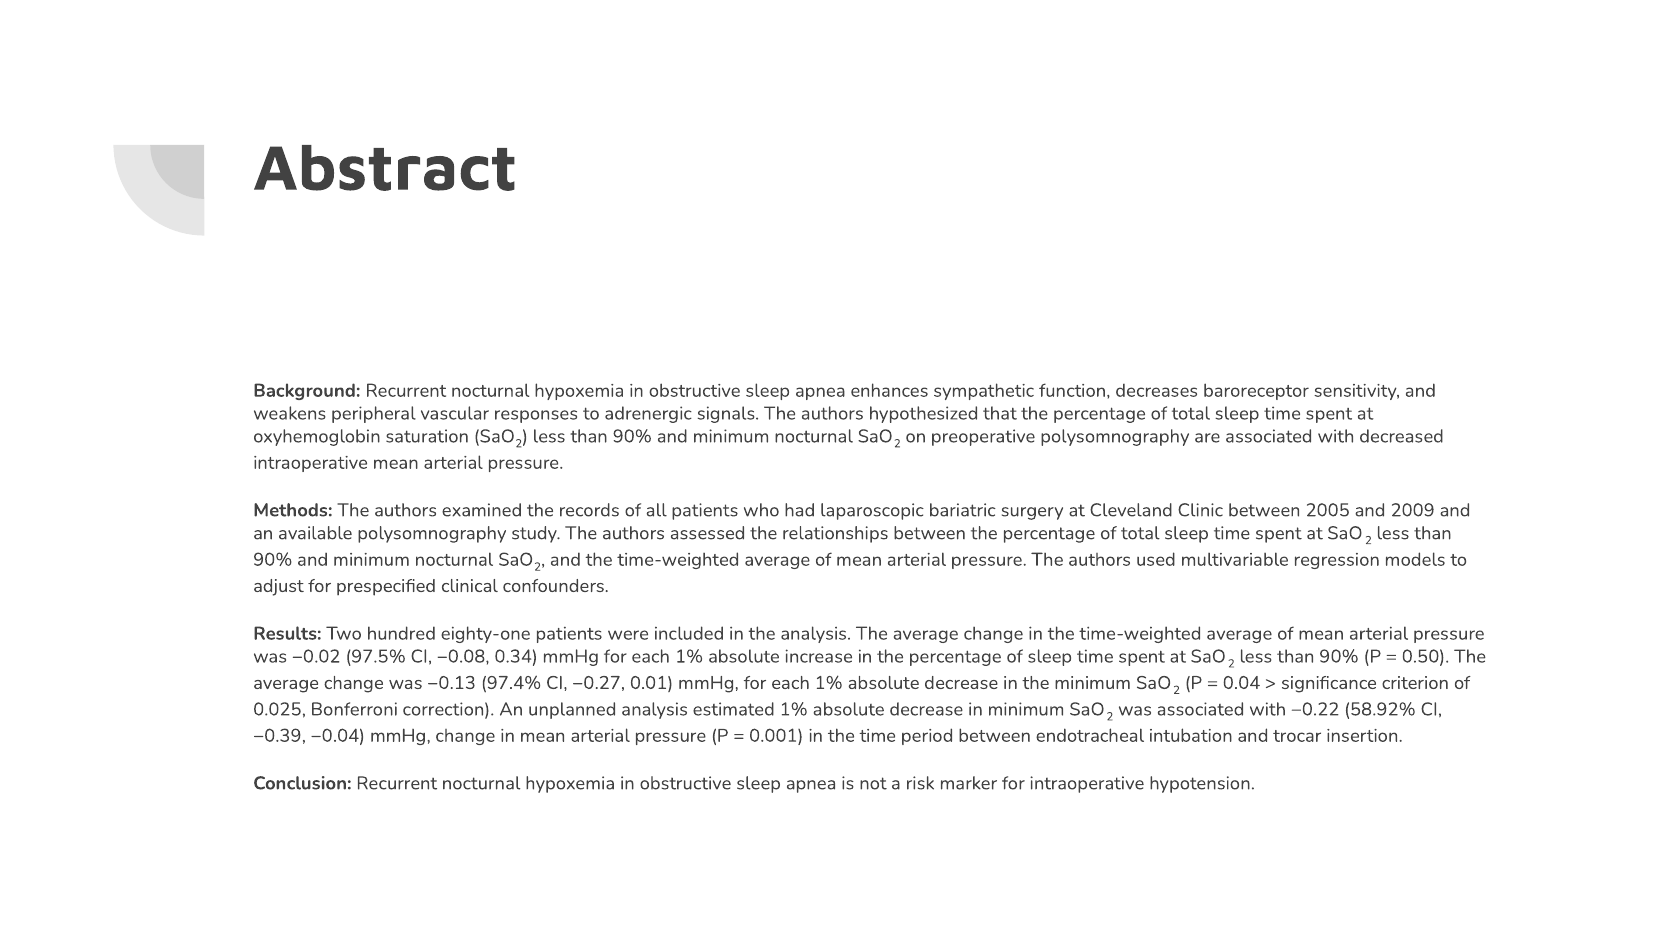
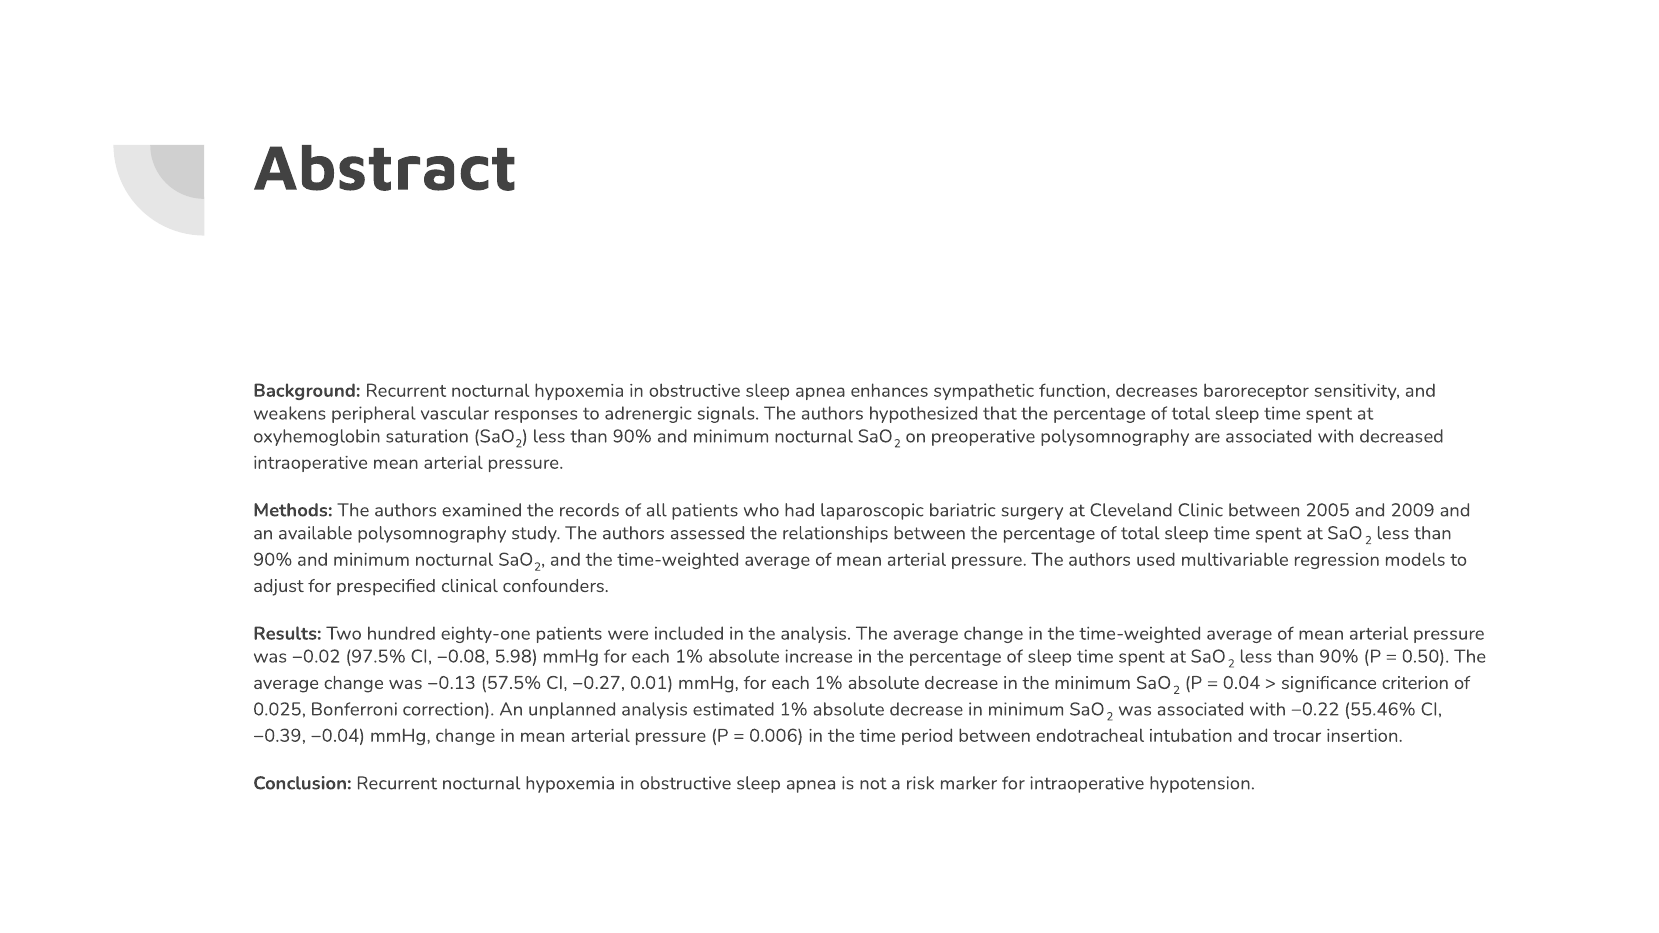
0.34: 0.34 -> 5.98 (516, 657)
97.4%: 97.4% -> 57.5% (511, 683)
58.92%: 58.92% -> 55.46% (1380, 710)
0.001: 0.001 -> 0.006 (776, 736)
